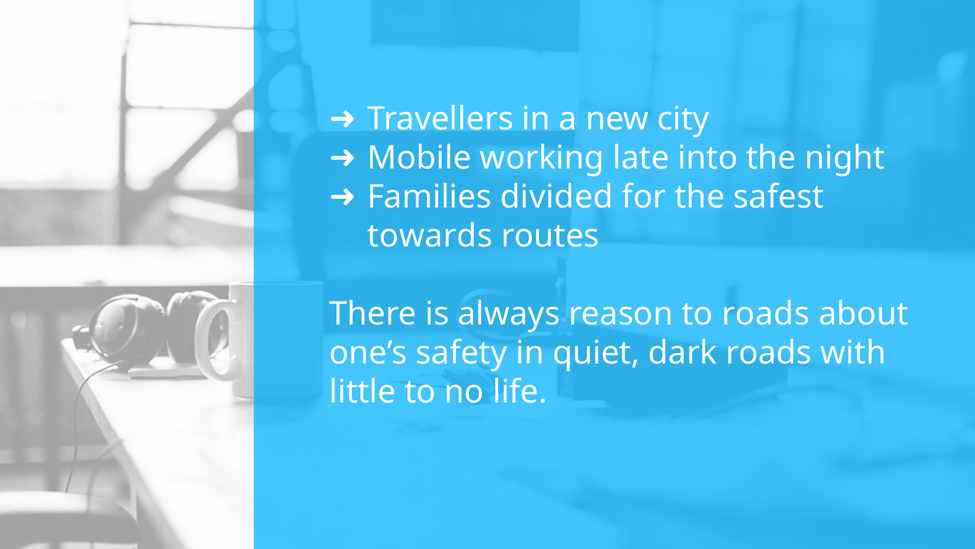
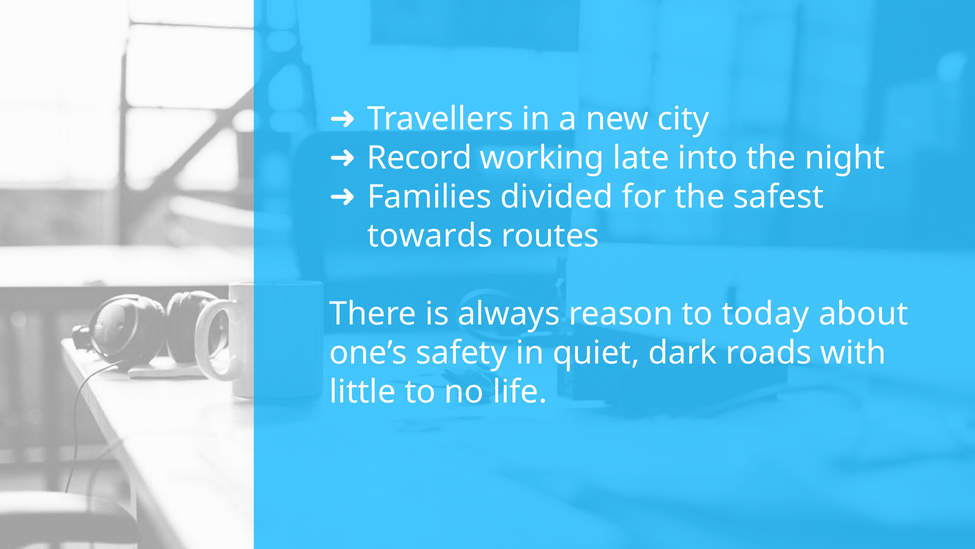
Mobile: Mobile -> Record (420, 158)
to roads: roads -> today (766, 314)
